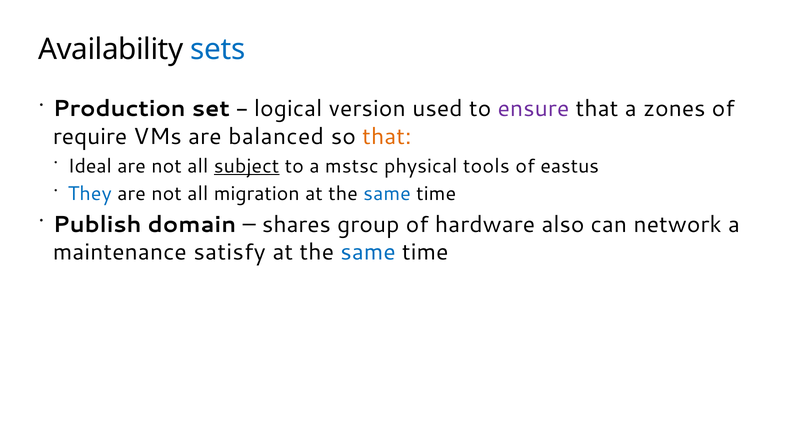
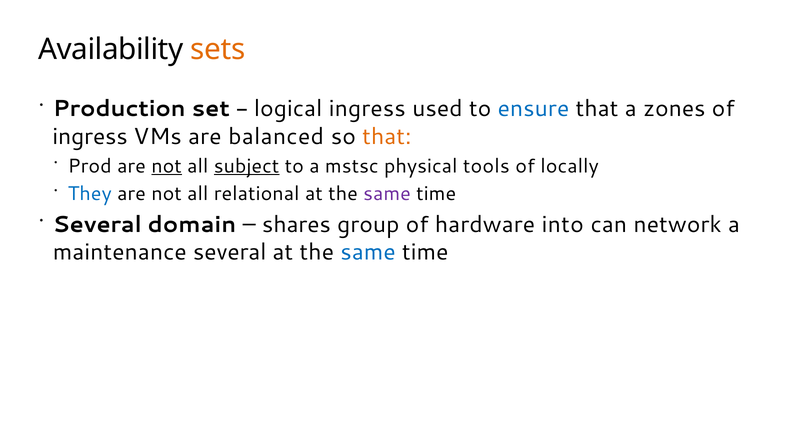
sets colour: blue -> orange (218, 50)
logical version: version -> ingress (367, 109)
ensure colour: purple -> blue (533, 109)
require: require -> ingress (90, 136)
Ideal: Ideal -> Prod (90, 166)
not underline: none -> present (167, 166)
eastus: eastus -> locally (570, 166)
migration: migration -> relational (257, 194)
same colour: blue -> purple (387, 194)
Publish: Publish -> Several (97, 224)
also: also -> into (563, 224)
maintenance satisfy: satisfy -> several (230, 252)
